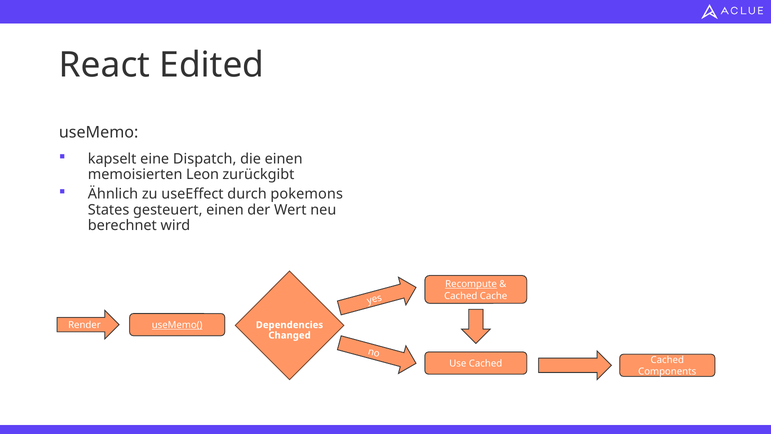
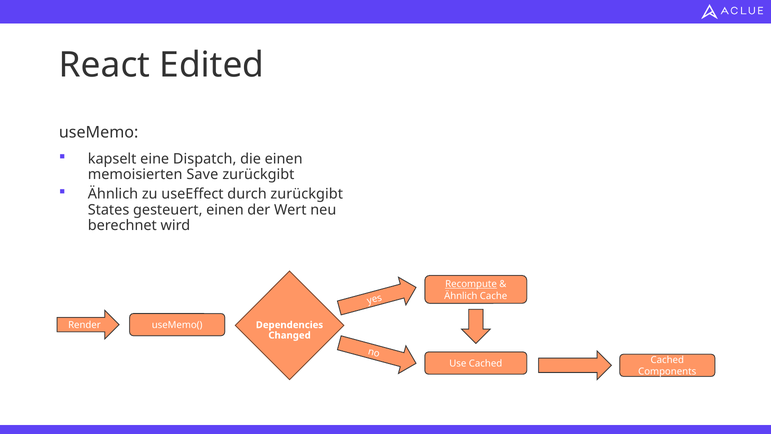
Leon: Leon -> Save (202, 174)
durch pokemons: pokemons -> zurückgibt (307, 194)
Cached: Cached -> Ähnlich (461, 296)
useMemo( underline: present -> none (177, 325)
